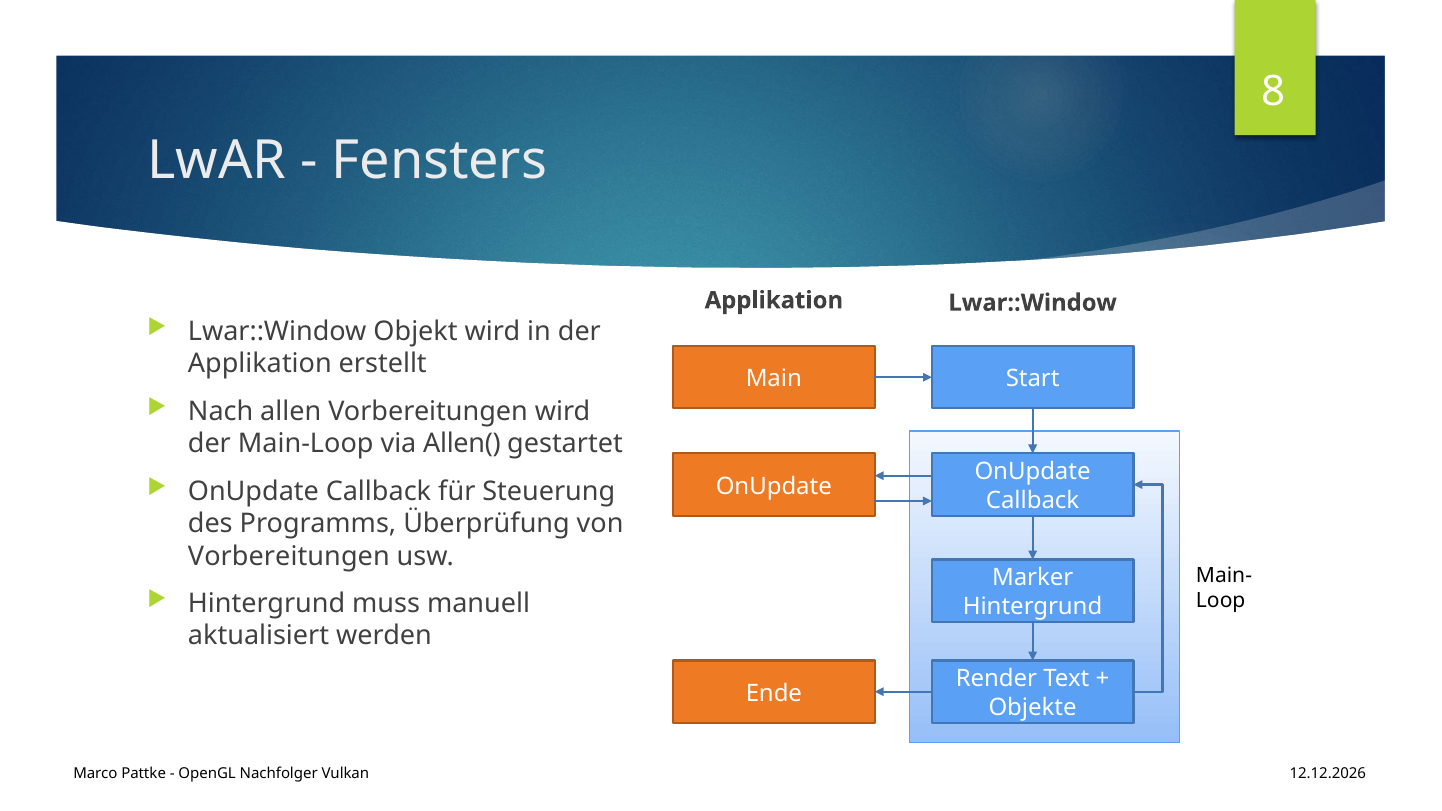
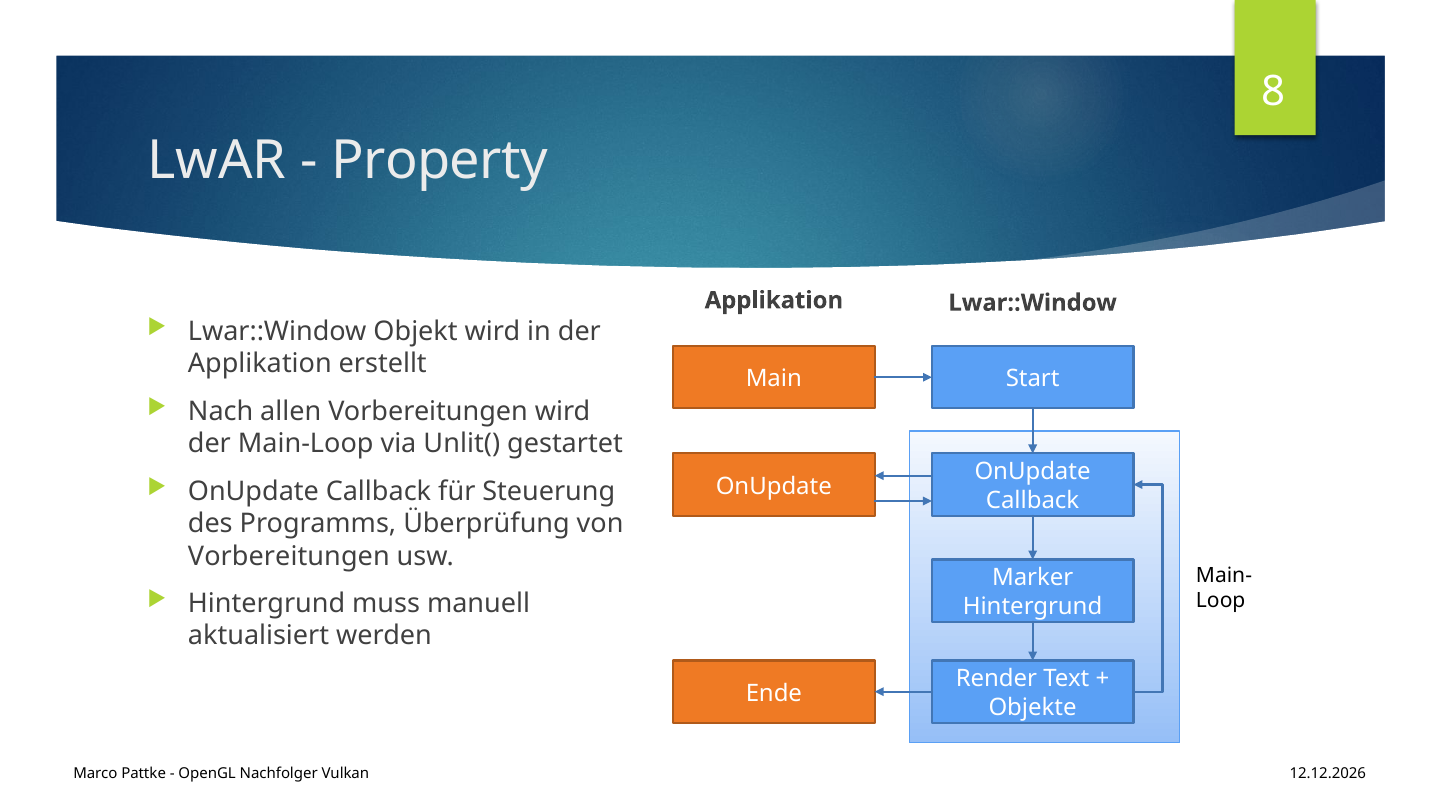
Fensters: Fensters -> Property (440, 161)
Allen(: Allen( -> Unlit( (462, 444)
